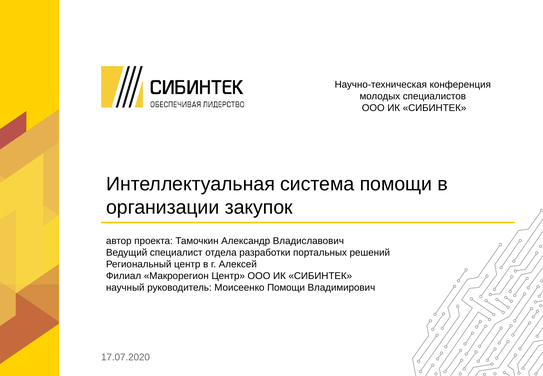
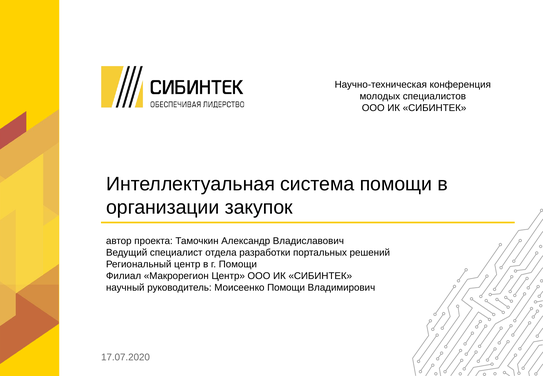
г Алексей: Алексей -> Помощи (238, 264)
